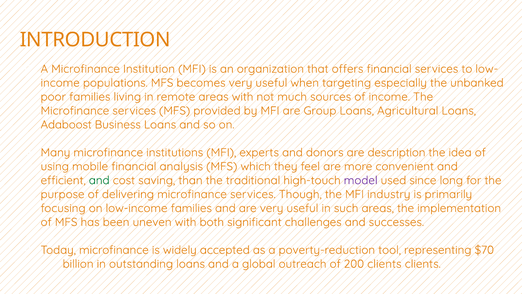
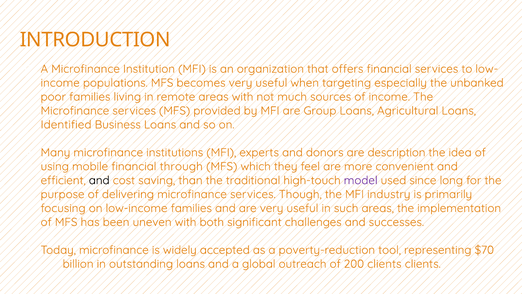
Adaboost: Adaboost -> Identified (66, 124)
analysis: analysis -> through (181, 166)
and colour: green -> black (99, 180)
